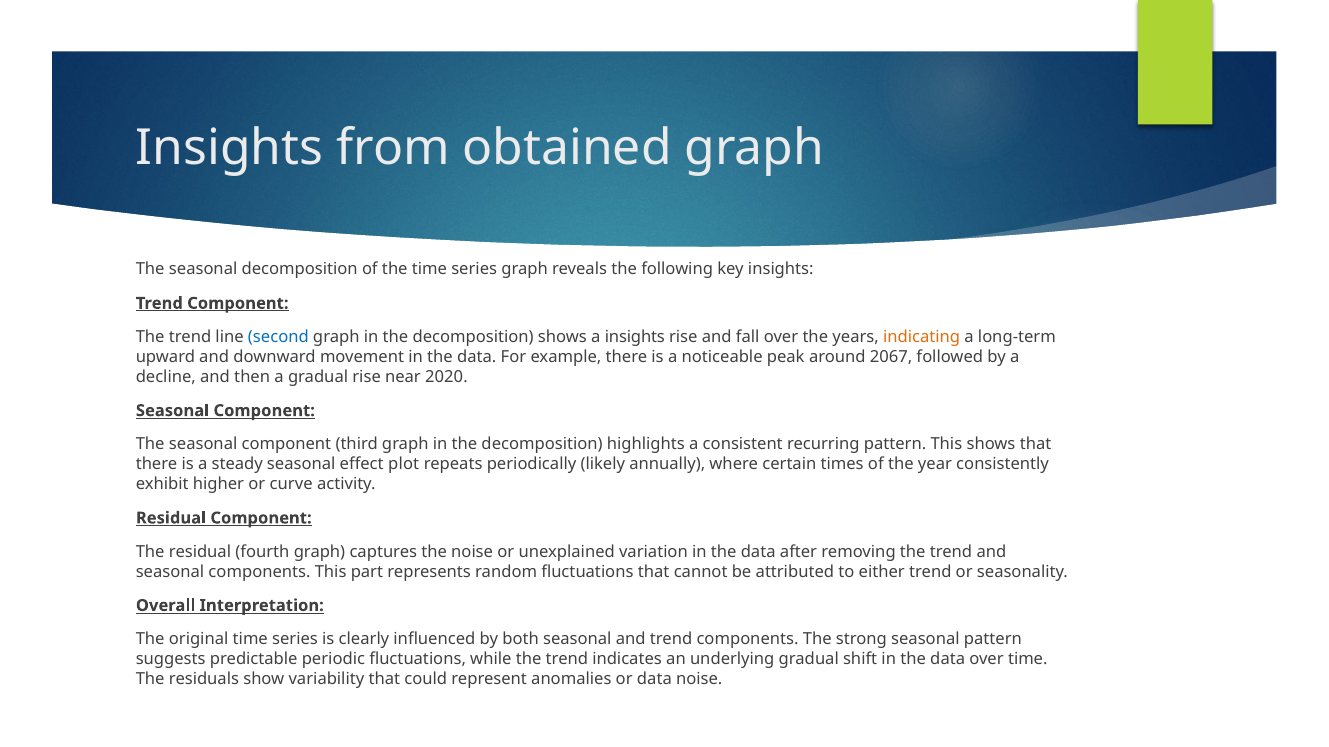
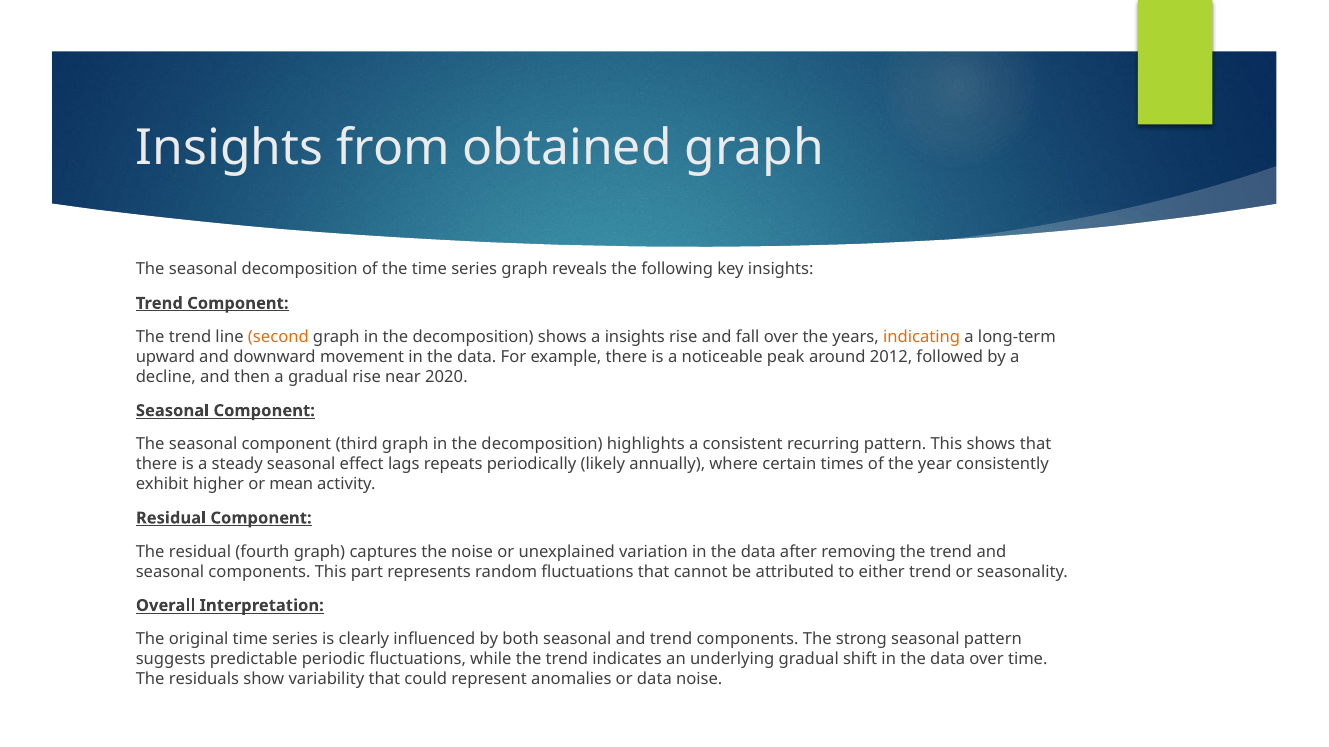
second colour: blue -> orange (278, 337)
2067: 2067 -> 2012 (891, 357)
plot: plot -> lags (404, 465)
curve: curve -> mean (291, 485)
